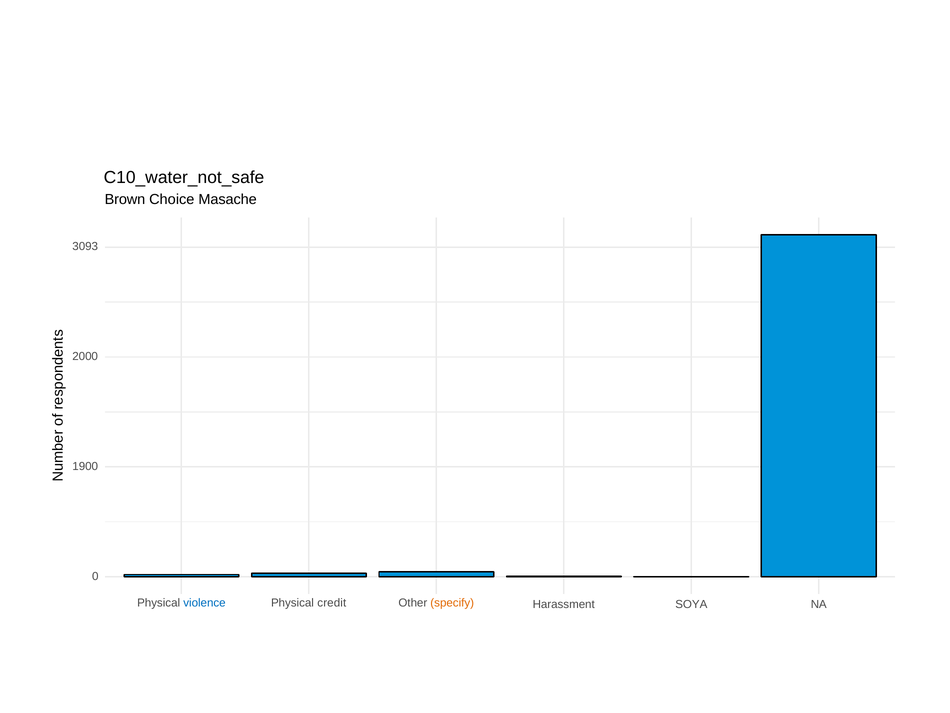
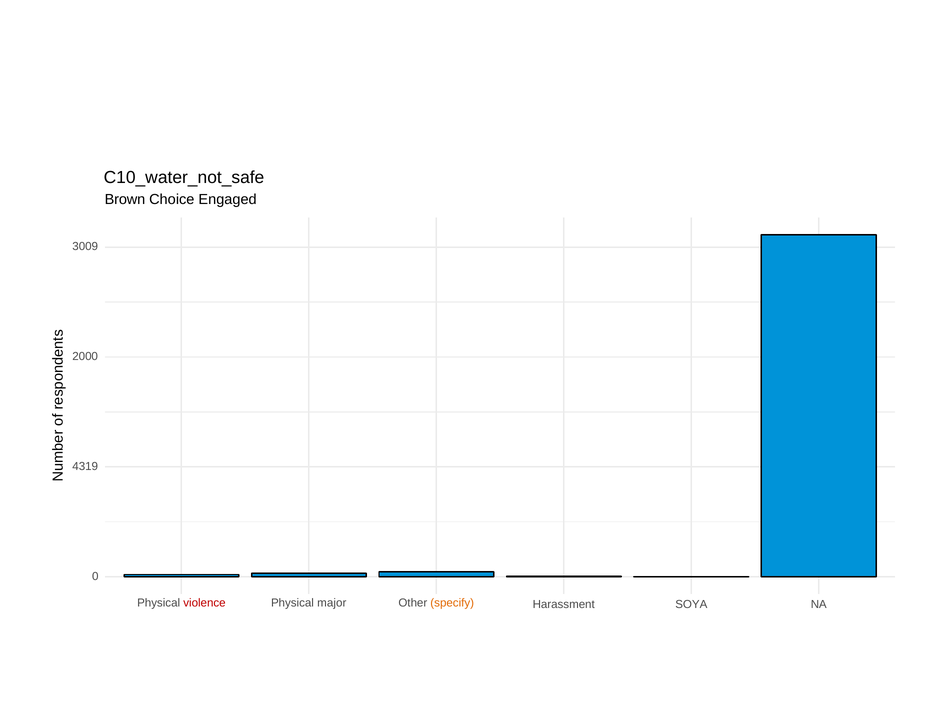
Masache: Masache -> Engaged (228, 199)
3093: 3093 -> 3009 (85, 246)
1900: 1900 -> 4319 (85, 466)
violence colour: blue -> red (204, 603)
credit: credit -> major (332, 603)
